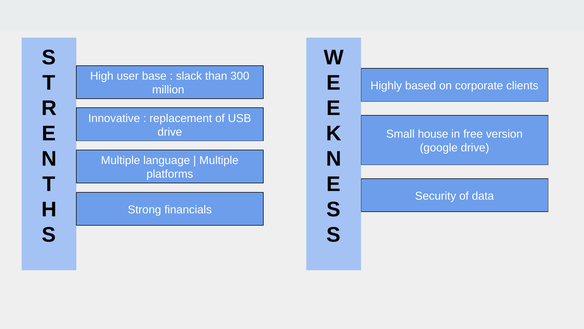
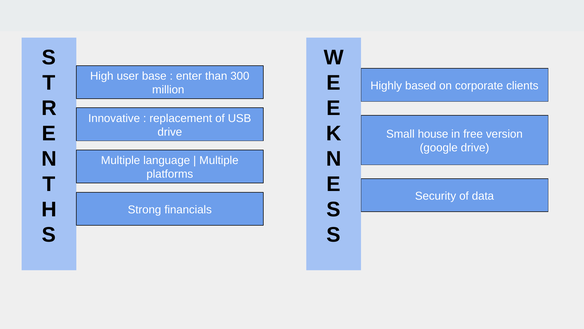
slack: slack -> enter (189, 76)
